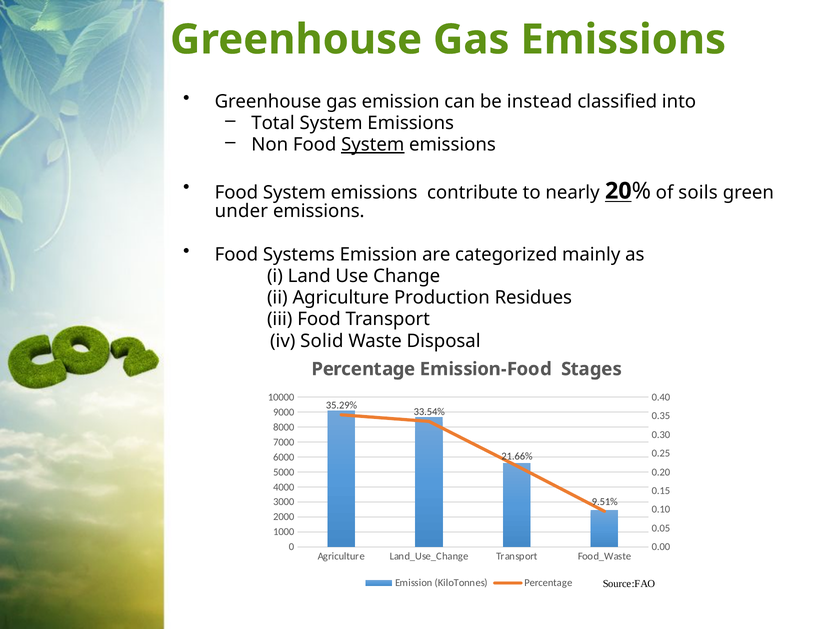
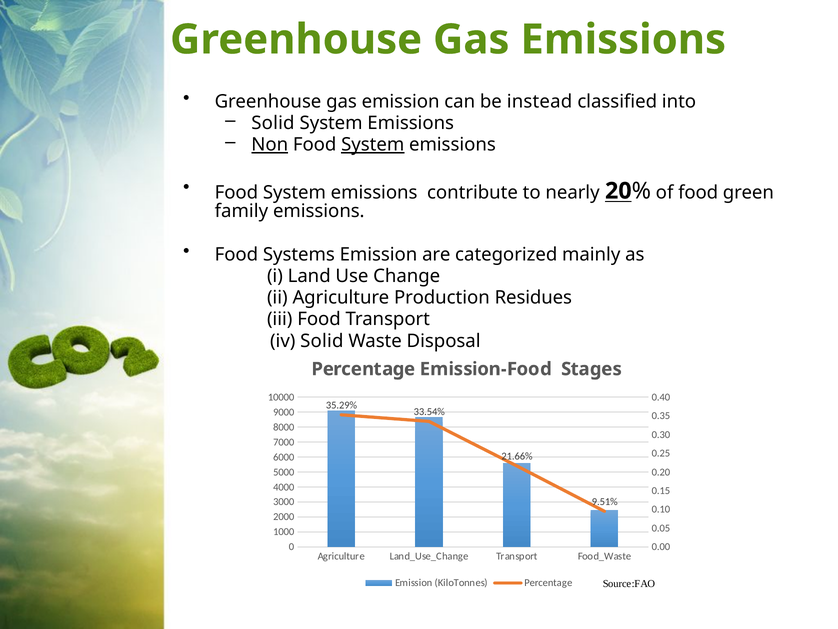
Total: Total -> Solid (273, 123)
Non underline: none -> present (270, 145)
of soils: soils -> food (698, 192)
under: under -> family (241, 211)
